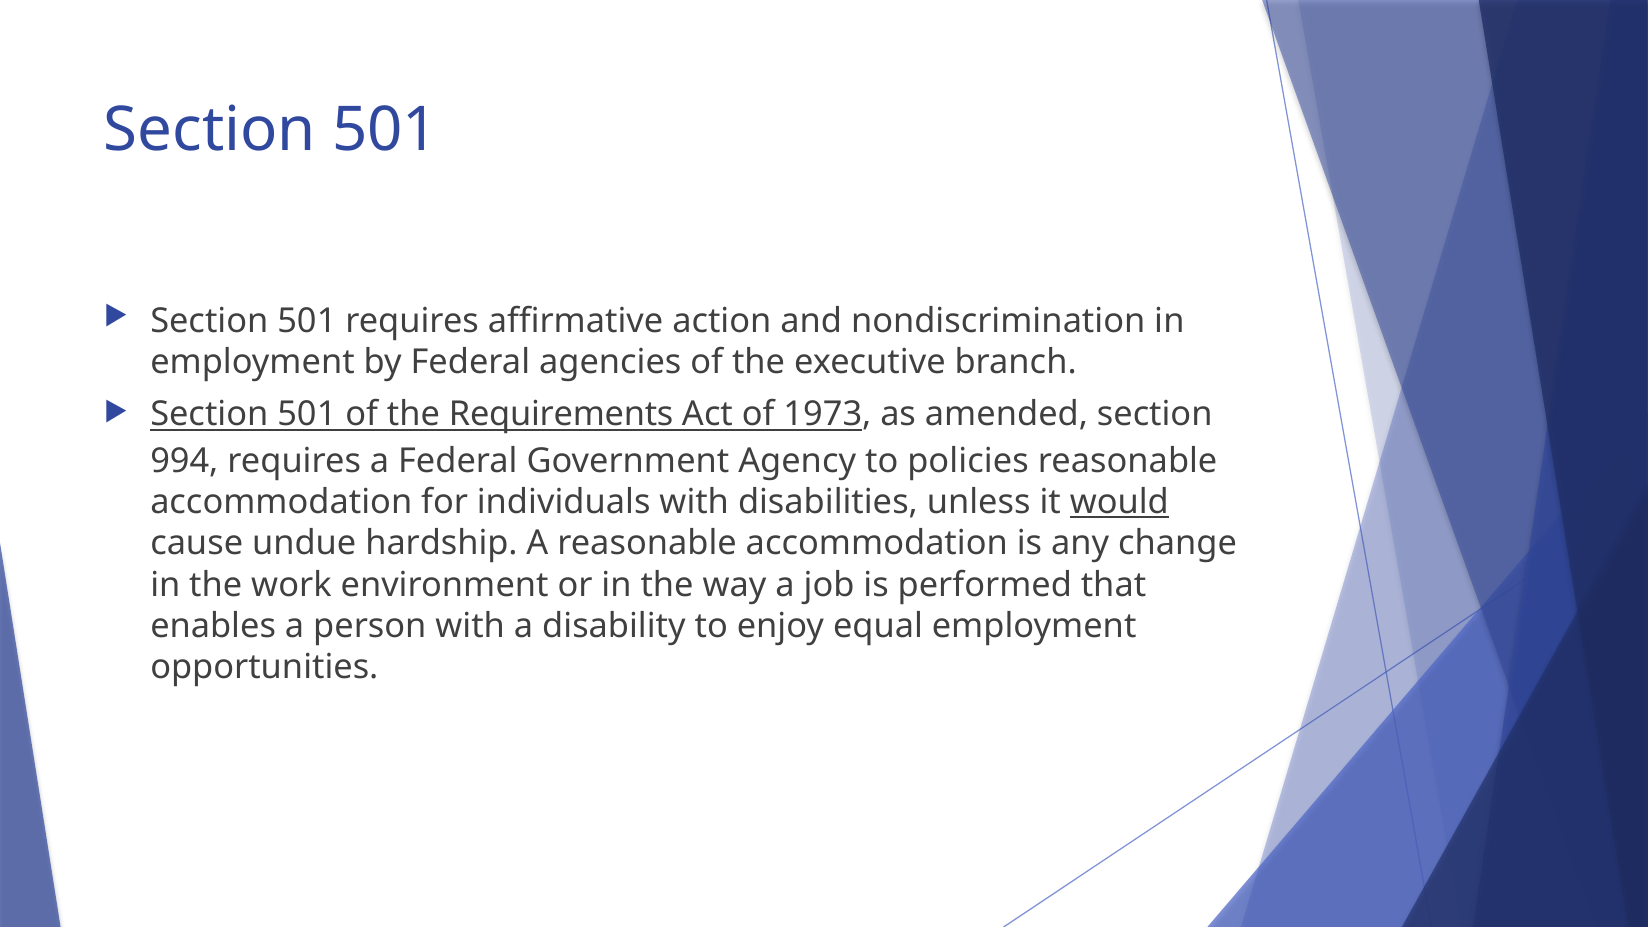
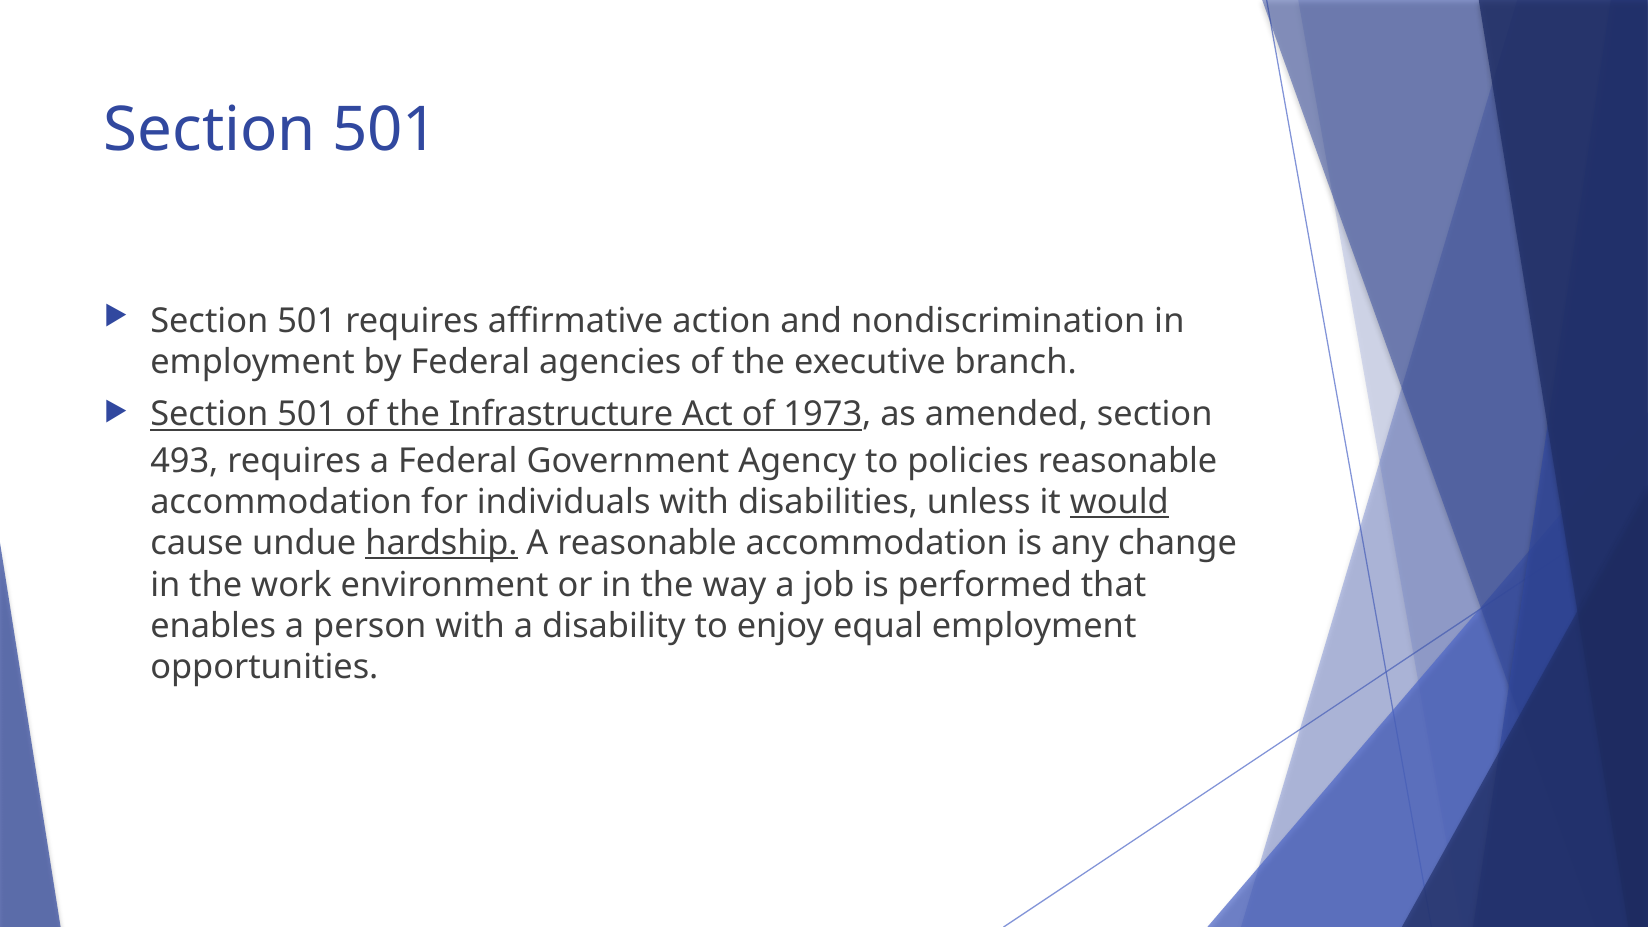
Requirements: Requirements -> Infrastructure (561, 414)
994: 994 -> 493 (184, 461)
hardship underline: none -> present (441, 544)
